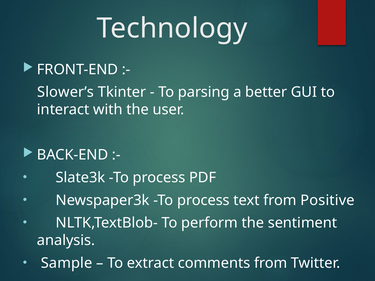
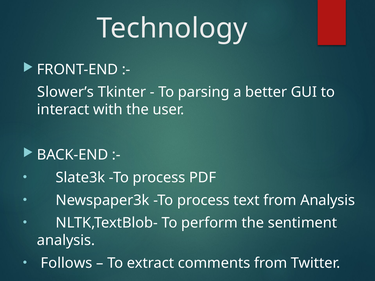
from Positive: Positive -> Analysis (328, 200)
Sample: Sample -> Follows (67, 263)
